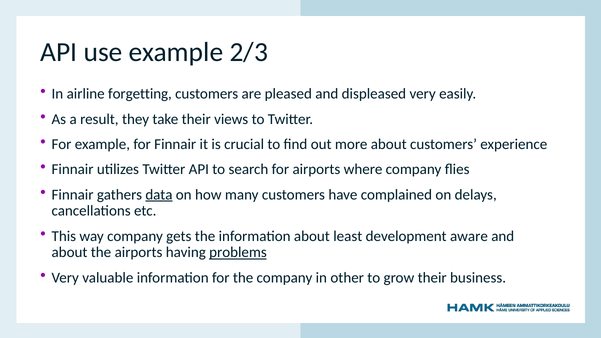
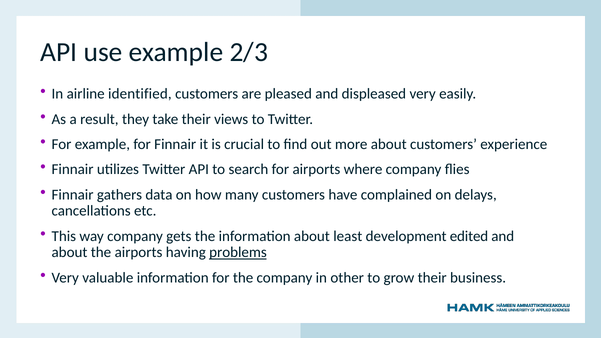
forgetting: forgetting -> identified (140, 94)
data underline: present -> none (159, 195)
aware: aware -> edited (469, 236)
